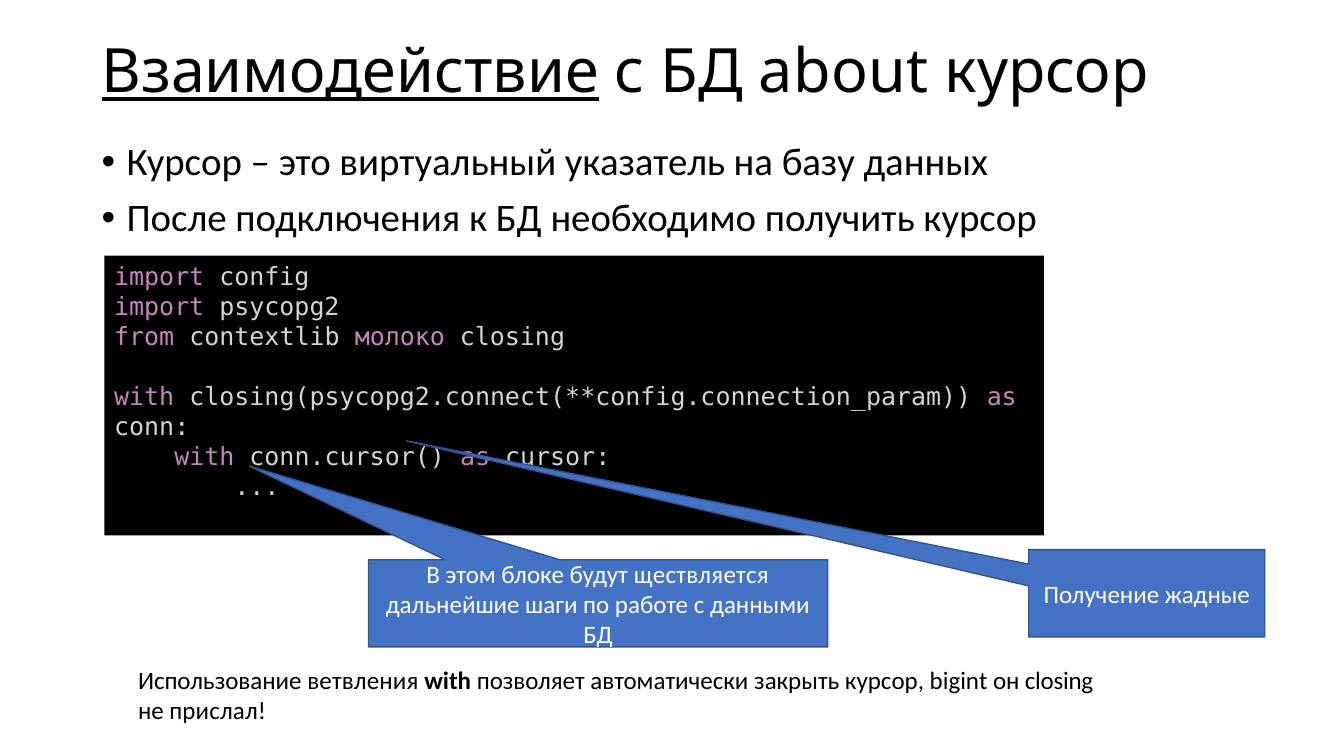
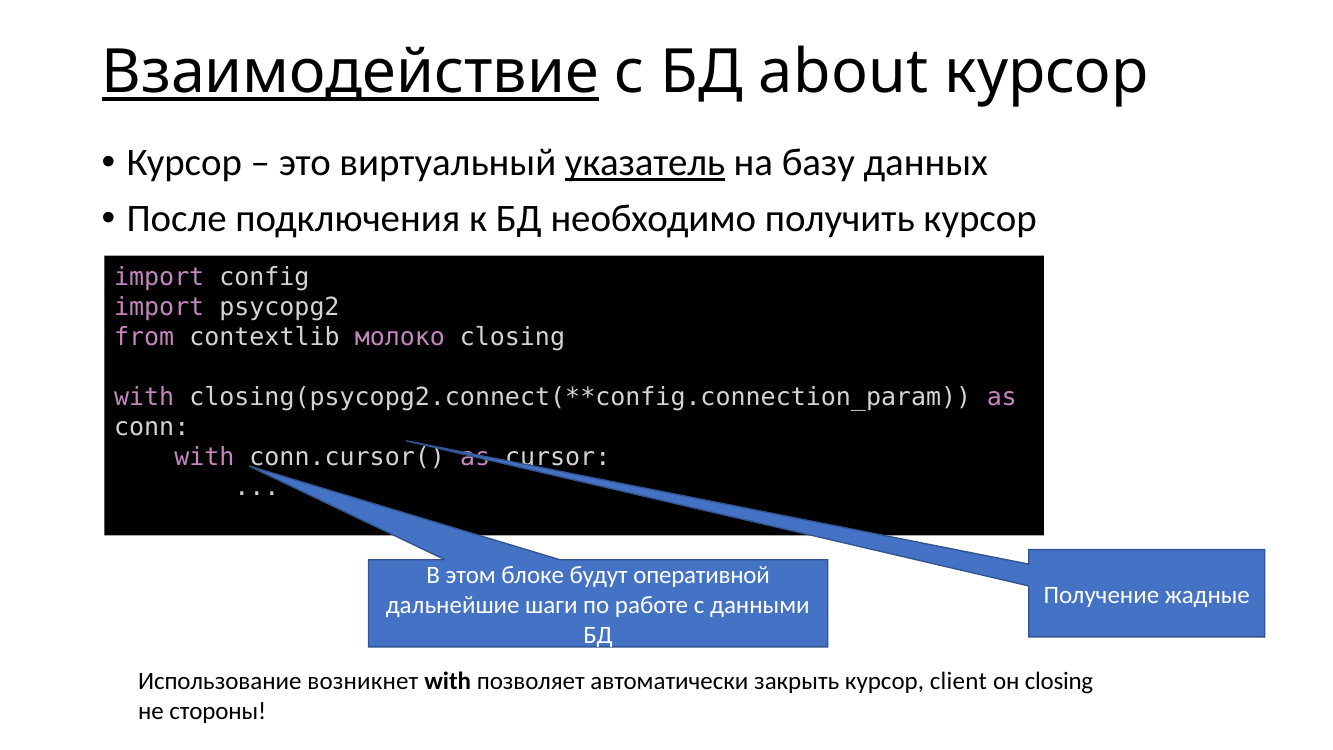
указатель underline: none -> present (645, 163)
ществляется: ществляется -> оперативной (702, 575)
ветвления: ветвления -> возникнет (363, 681)
bigint: bigint -> client (958, 681)
прислал: прислал -> стороны (218, 711)
